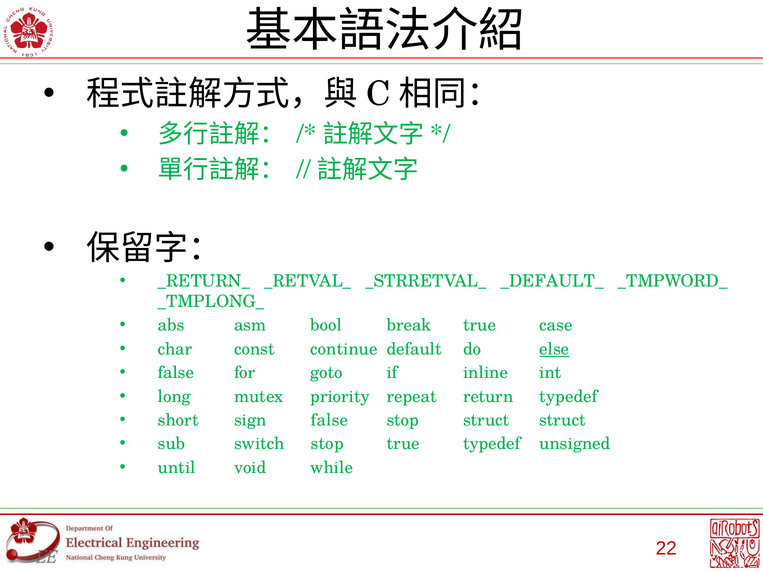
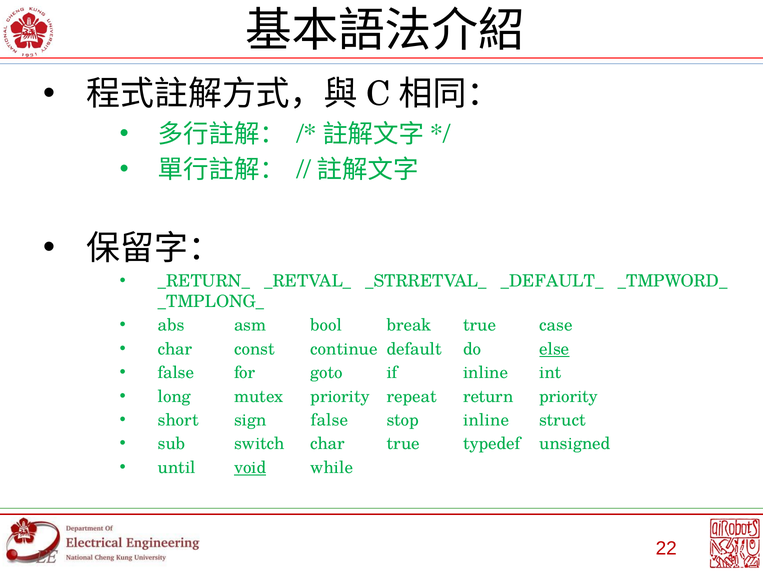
return typedef: typedef -> priority (569, 397)
stop struct: struct -> inline (486, 420)
switch stop: stop -> char (327, 444)
void underline: none -> present (250, 468)
